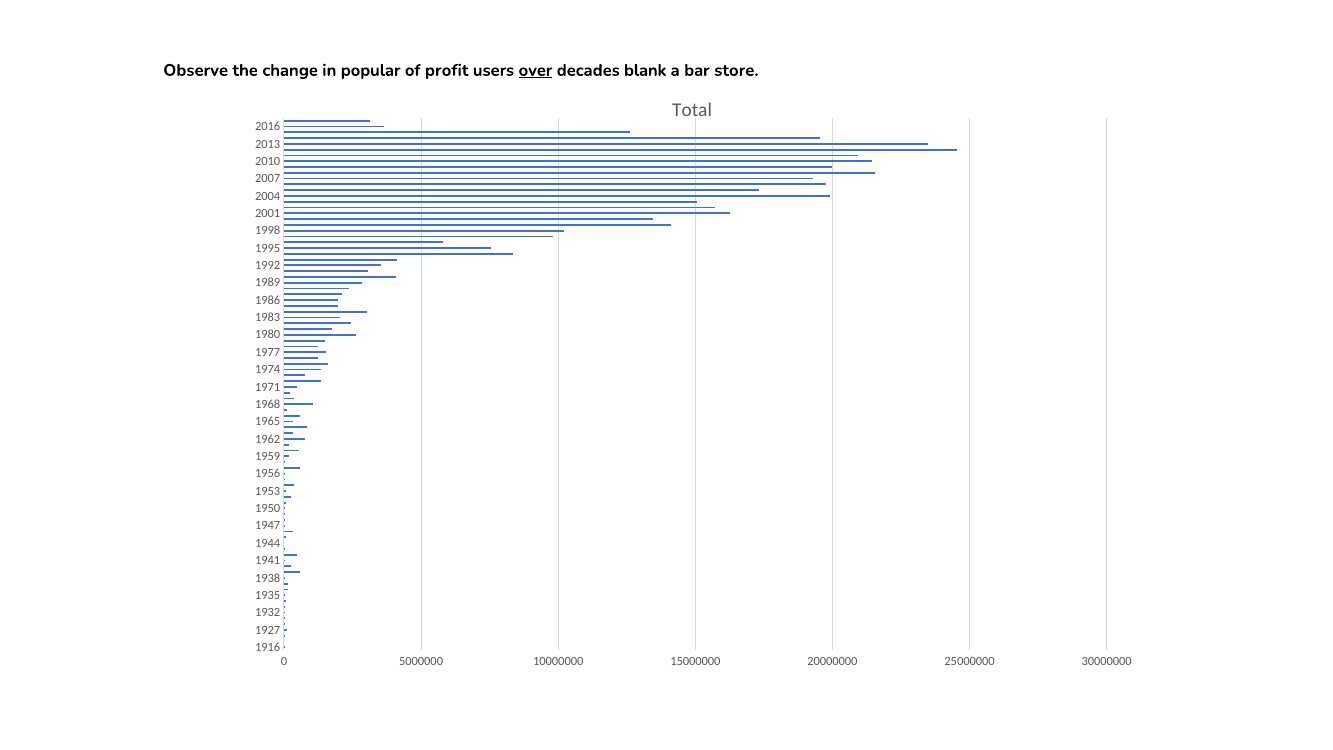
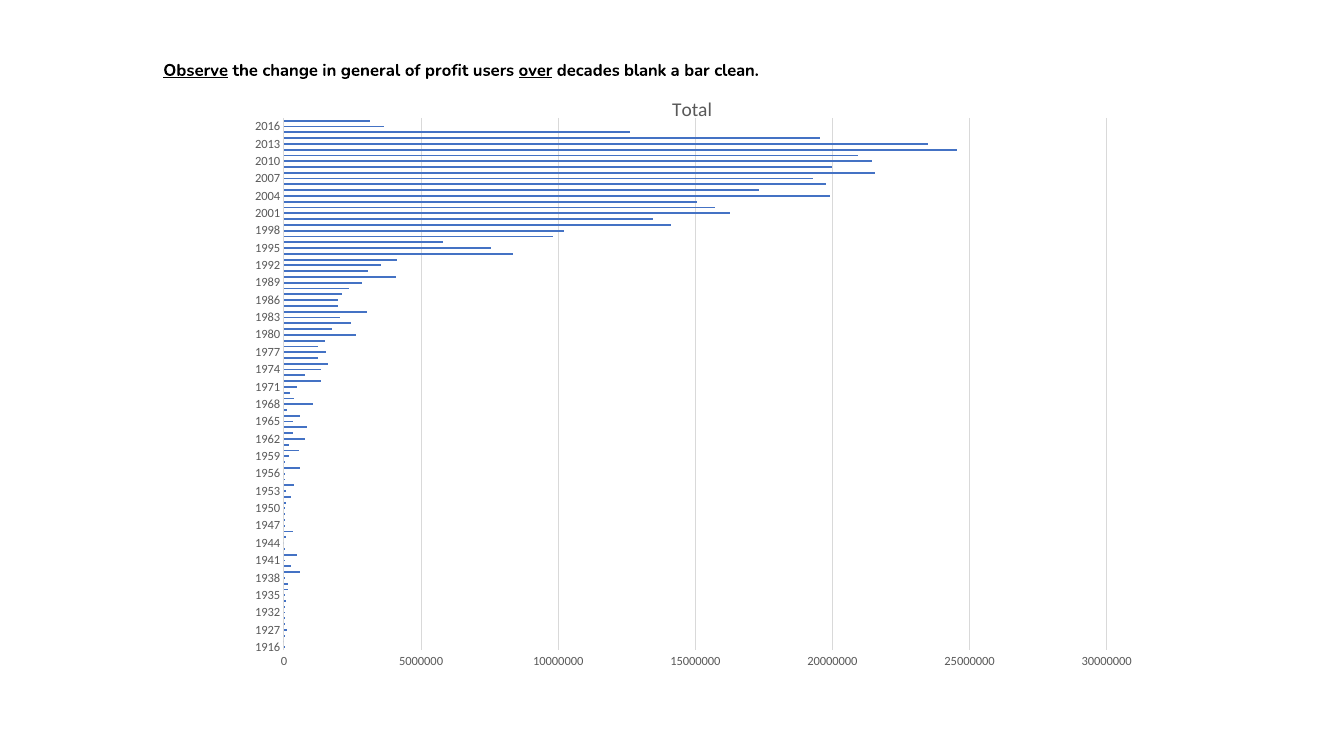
Observe underline: none -> present (196, 70)
popular: popular -> general (371, 70)
store: store -> clean (737, 70)
